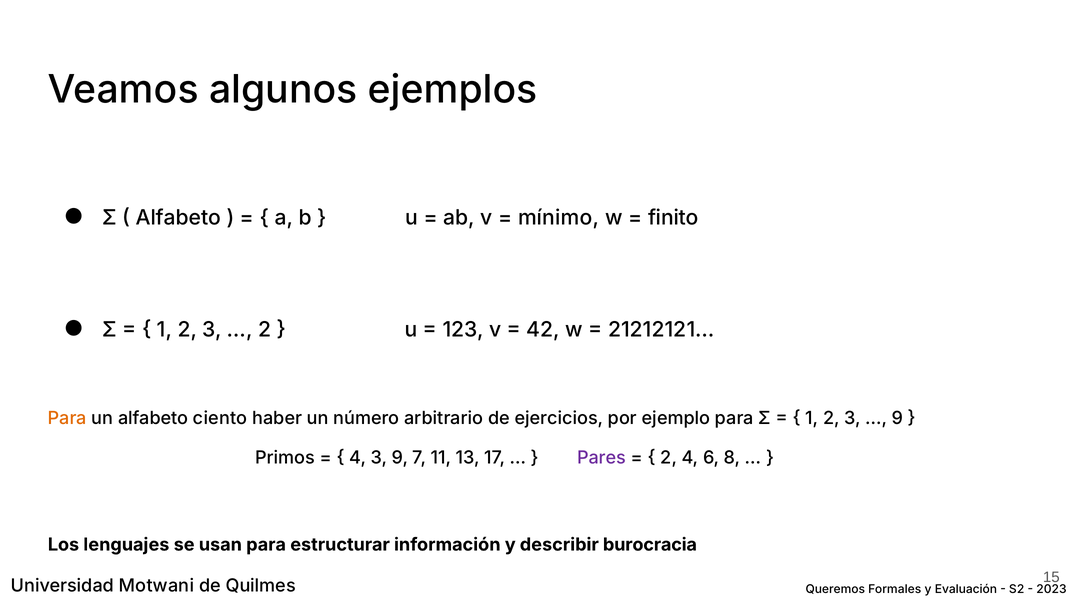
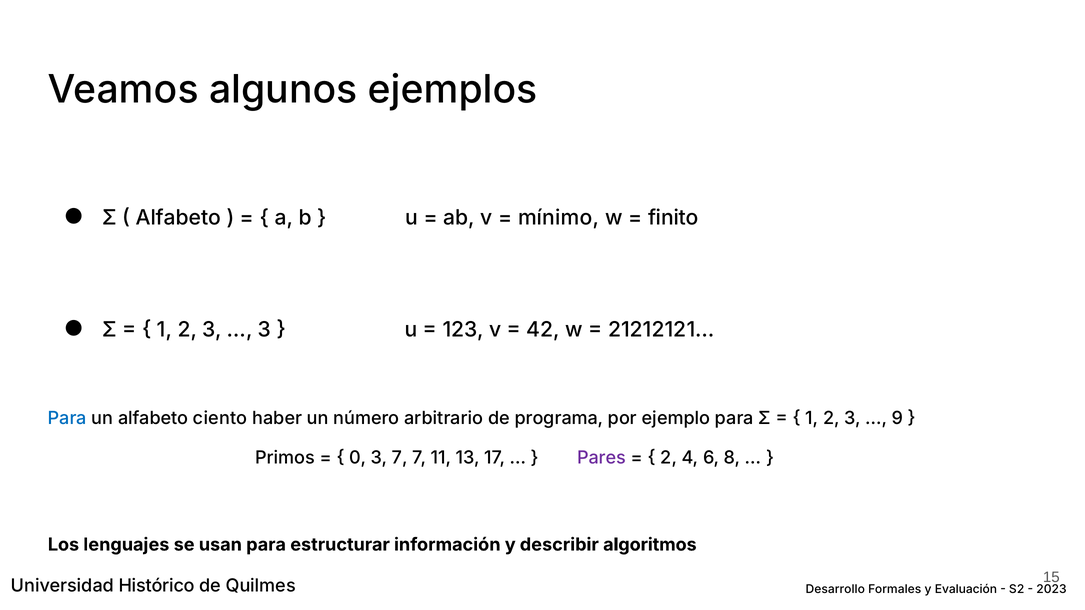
2: 2 -> 3 (265, 330)
Para colour: orange -> blue (67, 418)
ejercicios: ejercicios -> programa (559, 418)
4: 4 -> 0 (358, 458)
3 9: 9 -> 7 (400, 458)
burocracia: burocracia -> algoritmos (650, 545)
Motwani: Motwani -> Histórico (157, 586)
Queremos: Queremos -> Desarrollo (835, 590)
